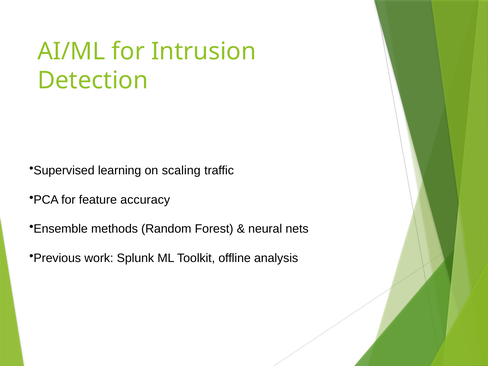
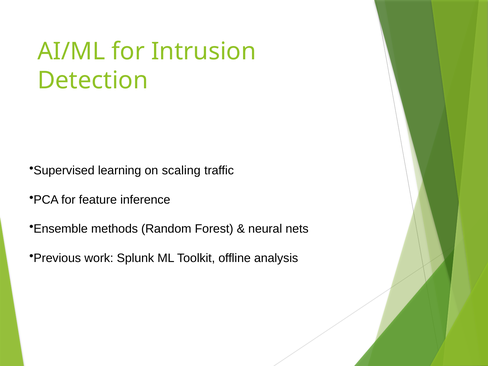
accuracy: accuracy -> inference (145, 200)
